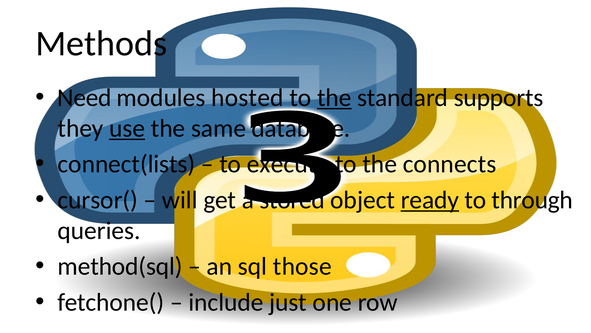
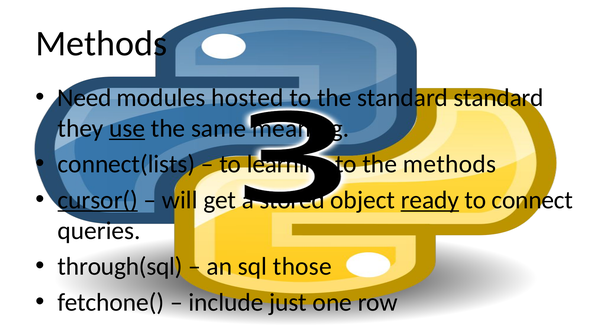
the underline: present -> none (334, 98)
standard supports: supports -> standard (499, 98)
database: database -> meaning (301, 128)
execute: execute -> learning (288, 164)
the connects: connects -> methods (449, 164)
cursor( underline: none -> present (98, 200)
through: through -> connect (532, 200)
method(sql: method(sql -> through(sql (120, 266)
